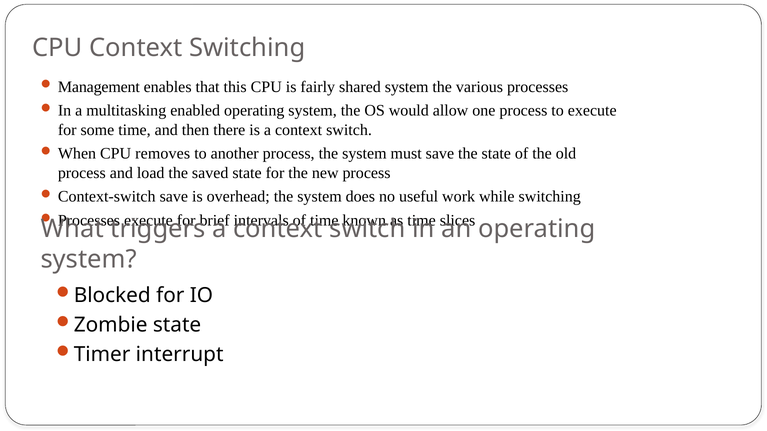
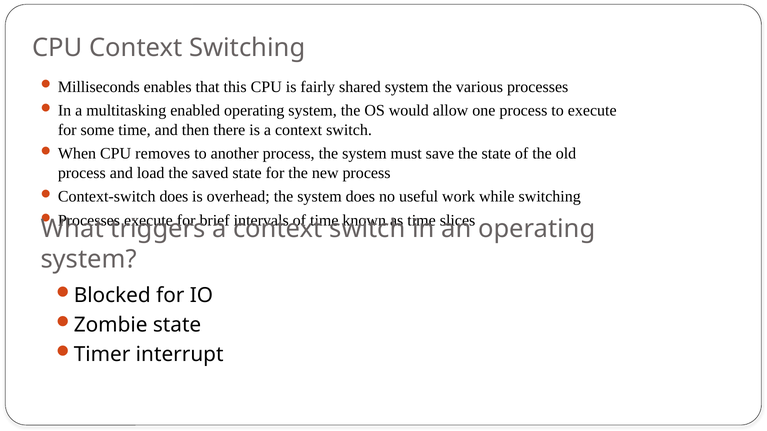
Management: Management -> Milliseconds (99, 87)
Context-switch save: save -> does (174, 197)
